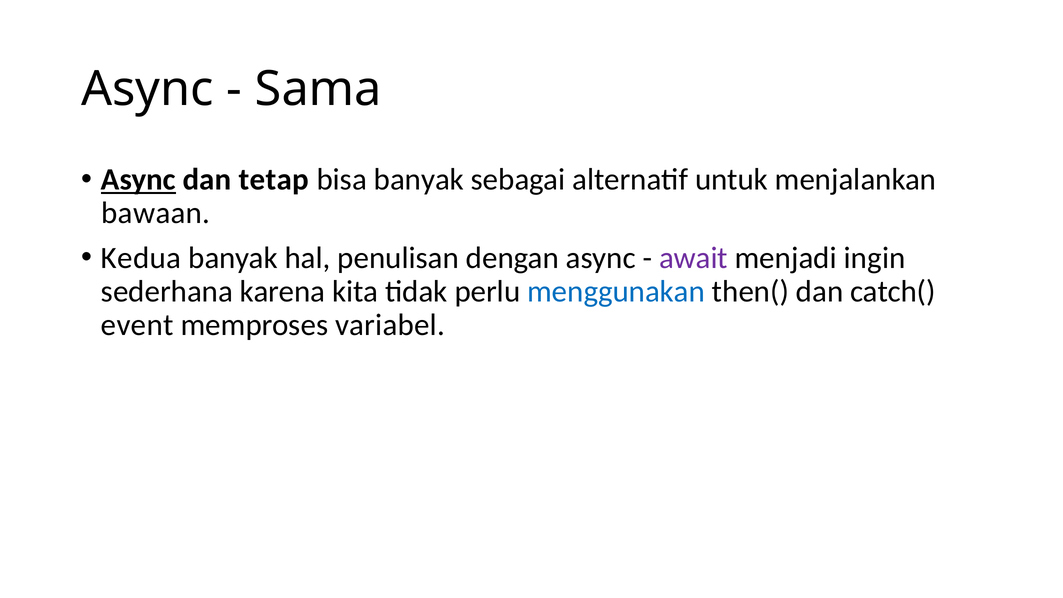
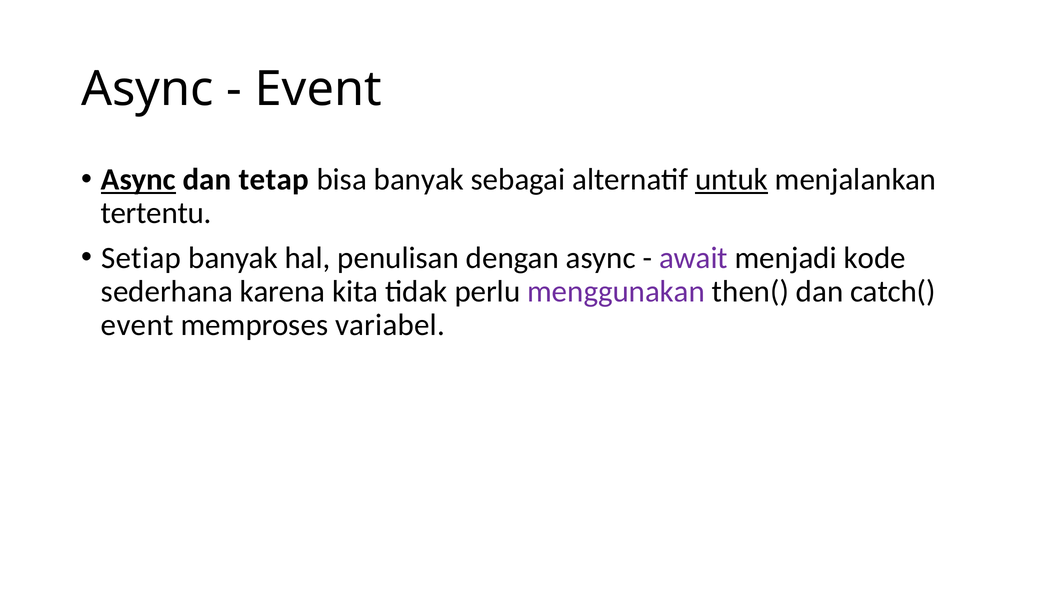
Sama: Sama -> Event (318, 89)
untuk underline: none -> present (732, 180)
bawaan: bawaan -> tertentu (156, 213)
Kedua: Kedua -> Setiap (141, 258)
ingin: ingin -> kode (875, 258)
menggunakan colour: blue -> purple (616, 291)
